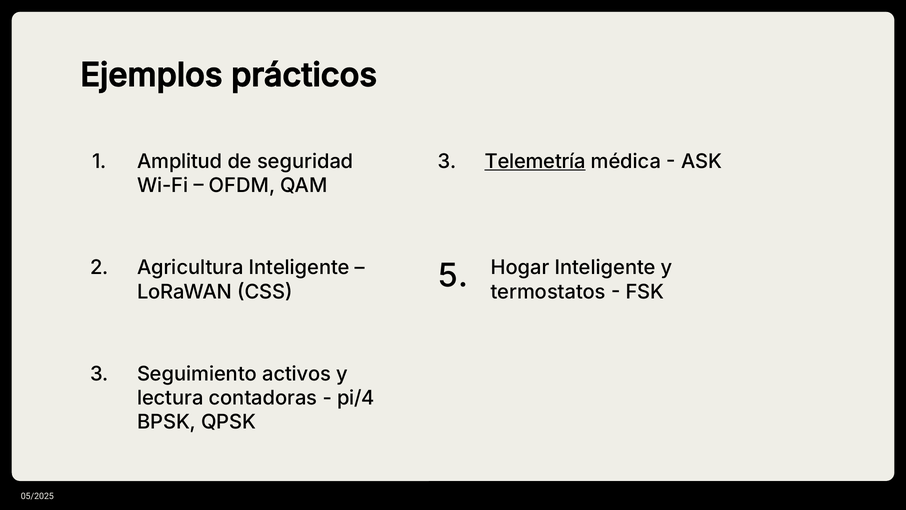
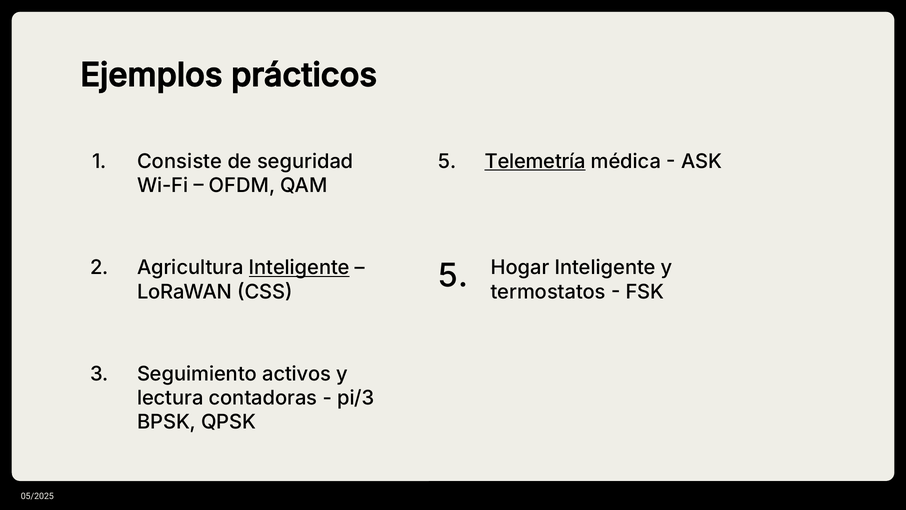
Amplitud: Amplitud -> Consiste (180, 161)
1 3: 3 -> 5 (447, 161)
Inteligente underline: none -> present (299, 268)
pi/4: pi/4 -> pi/3 (356, 398)
